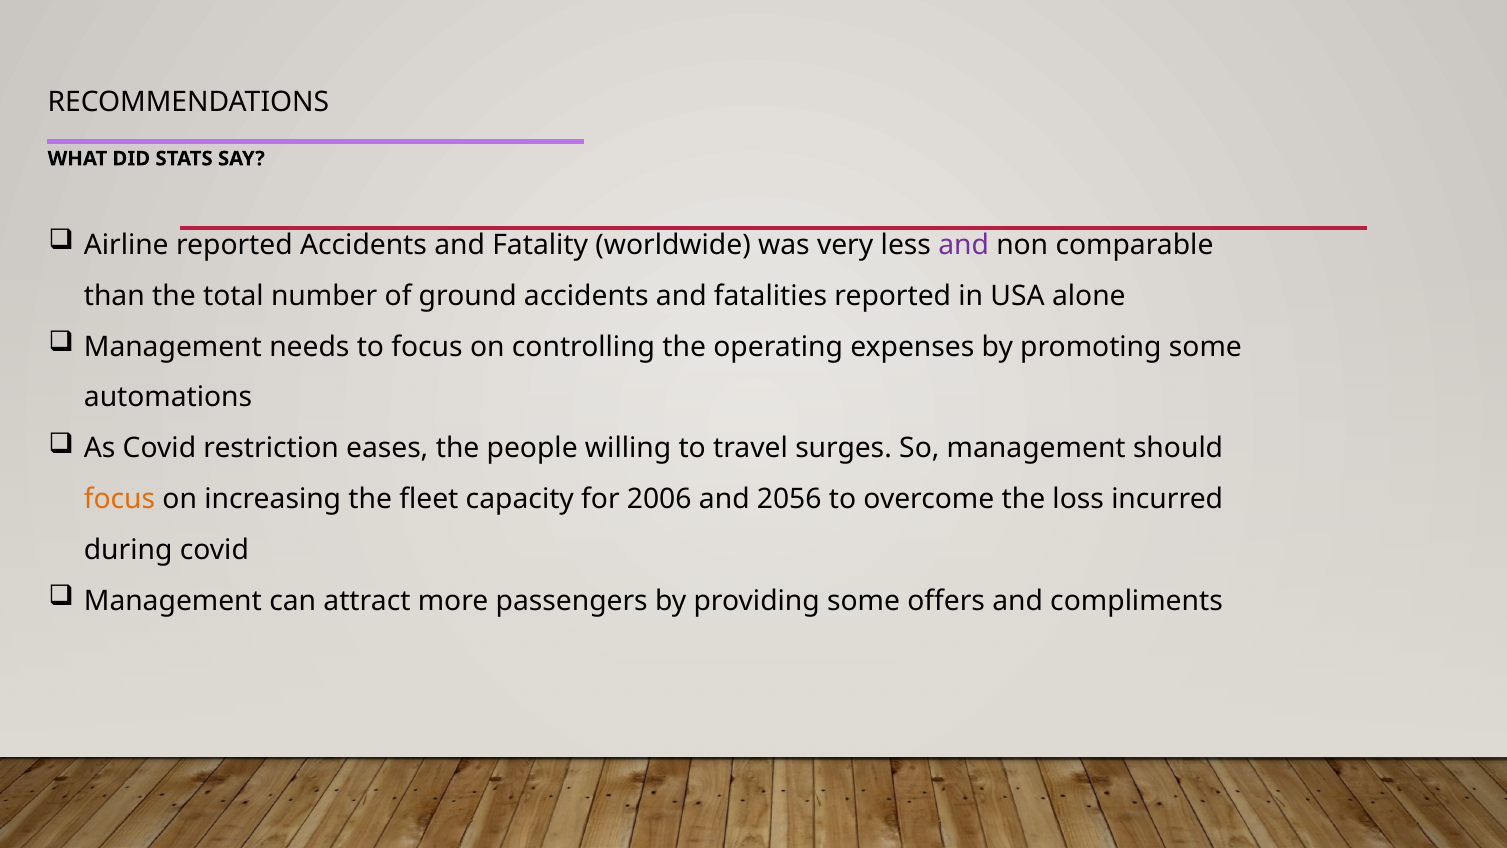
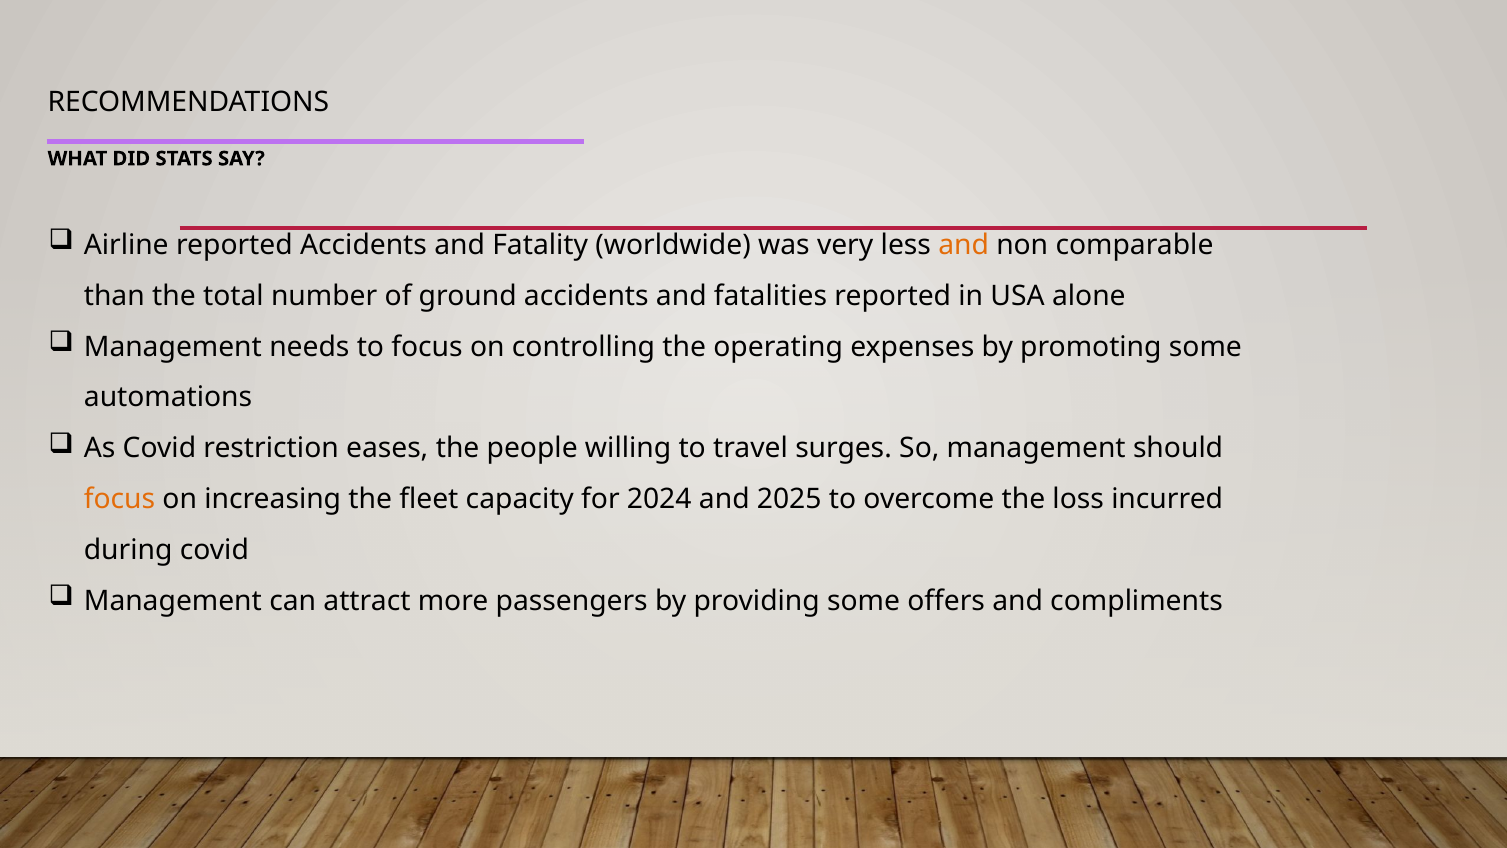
and colour: purple -> orange (964, 245)
2006: 2006 -> 2024 (659, 499)
2056: 2056 -> 2025 (789, 499)
